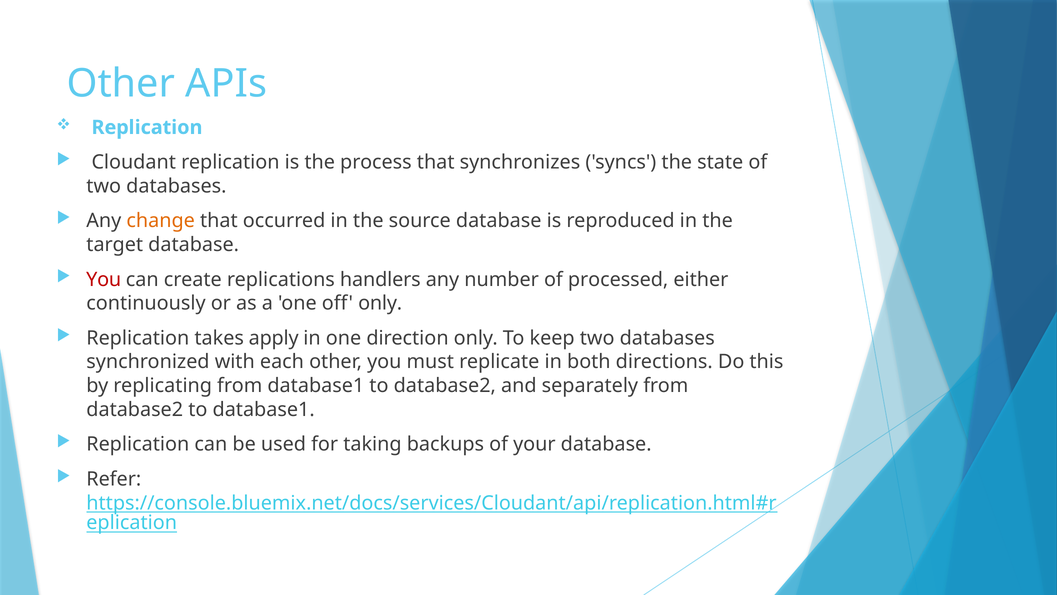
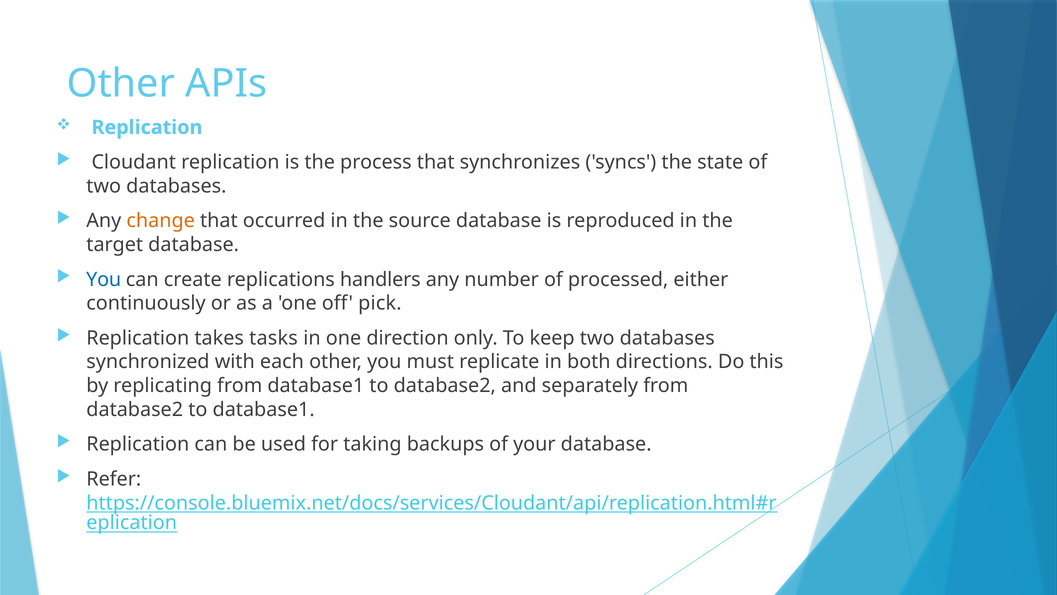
You colour: red -> blue (104, 279)
off only: only -> pick (380, 303)
apply: apply -> tasks (273, 338)
